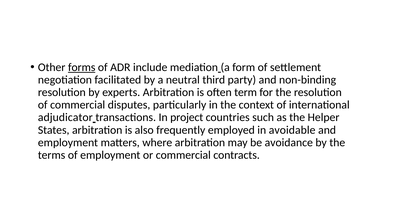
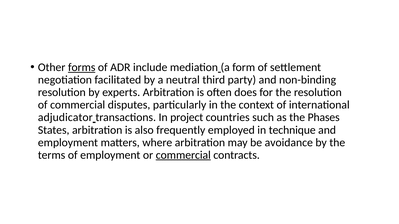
term: term -> does (246, 93)
Helper: Helper -> Phases (324, 118)
avoidable: avoidable -> technique (292, 130)
commercial underline: none -> present (183, 155)
